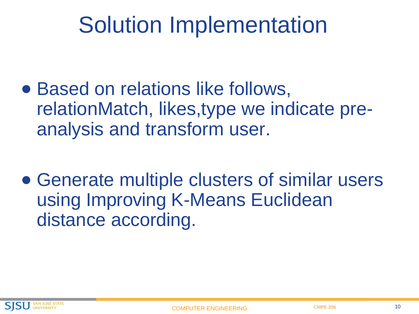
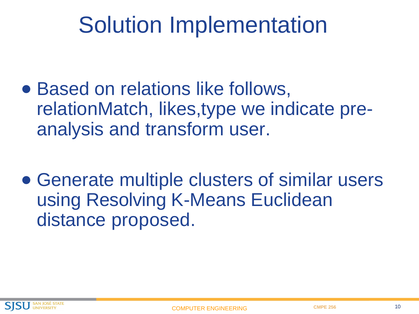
Improving: Improving -> Resolving (126, 200)
according: according -> proposed (154, 220)
